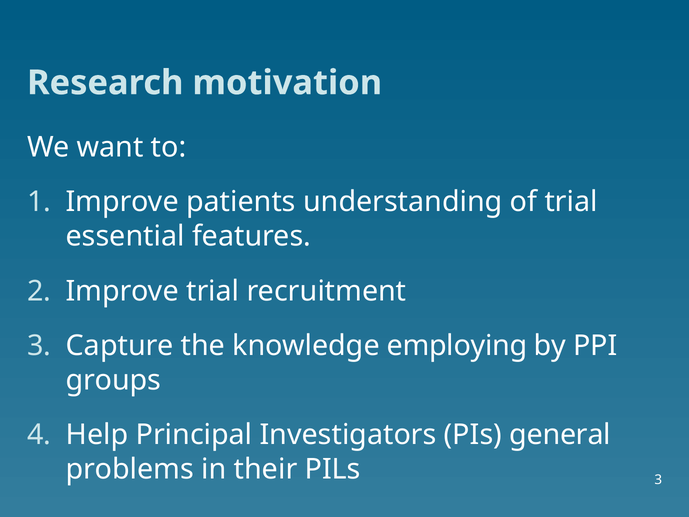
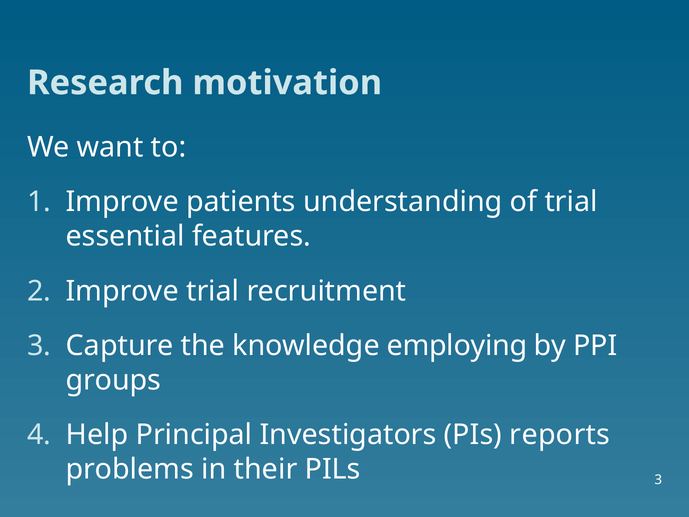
general: general -> reports (560, 434)
